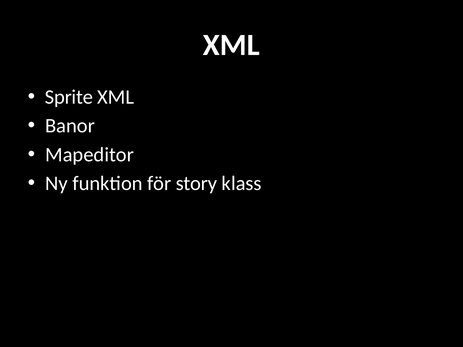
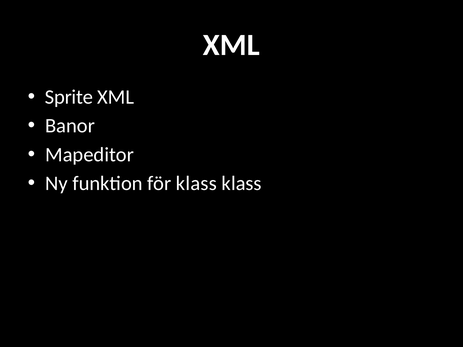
för story: story -> klass (196, 184)
